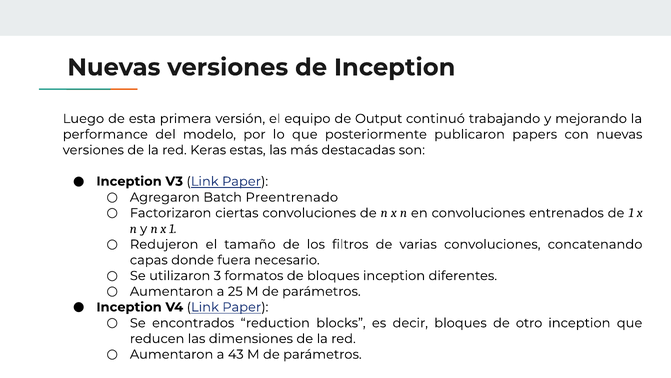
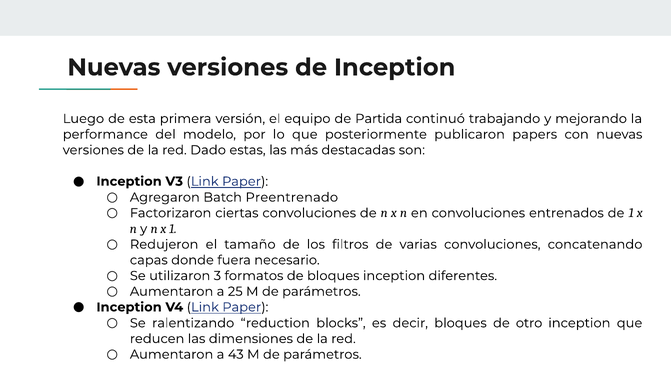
Output: Output -> Partida (379, 119)
Keras: Keras -> Dado (208, 150)
encontrados: encontrados -> ralentizando (193, 323)
